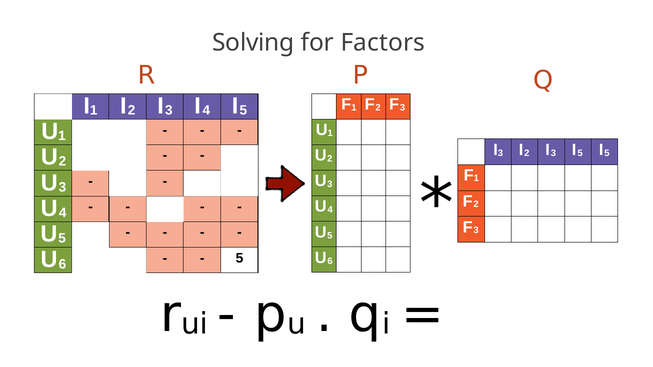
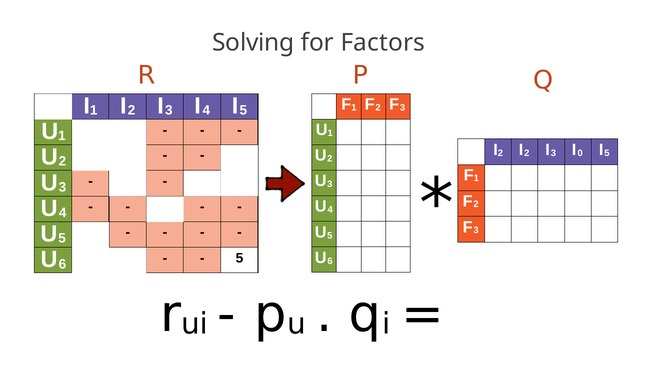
3: 3 -> 2 (500, 153)
5: 5 -> 0 (580, 153)
